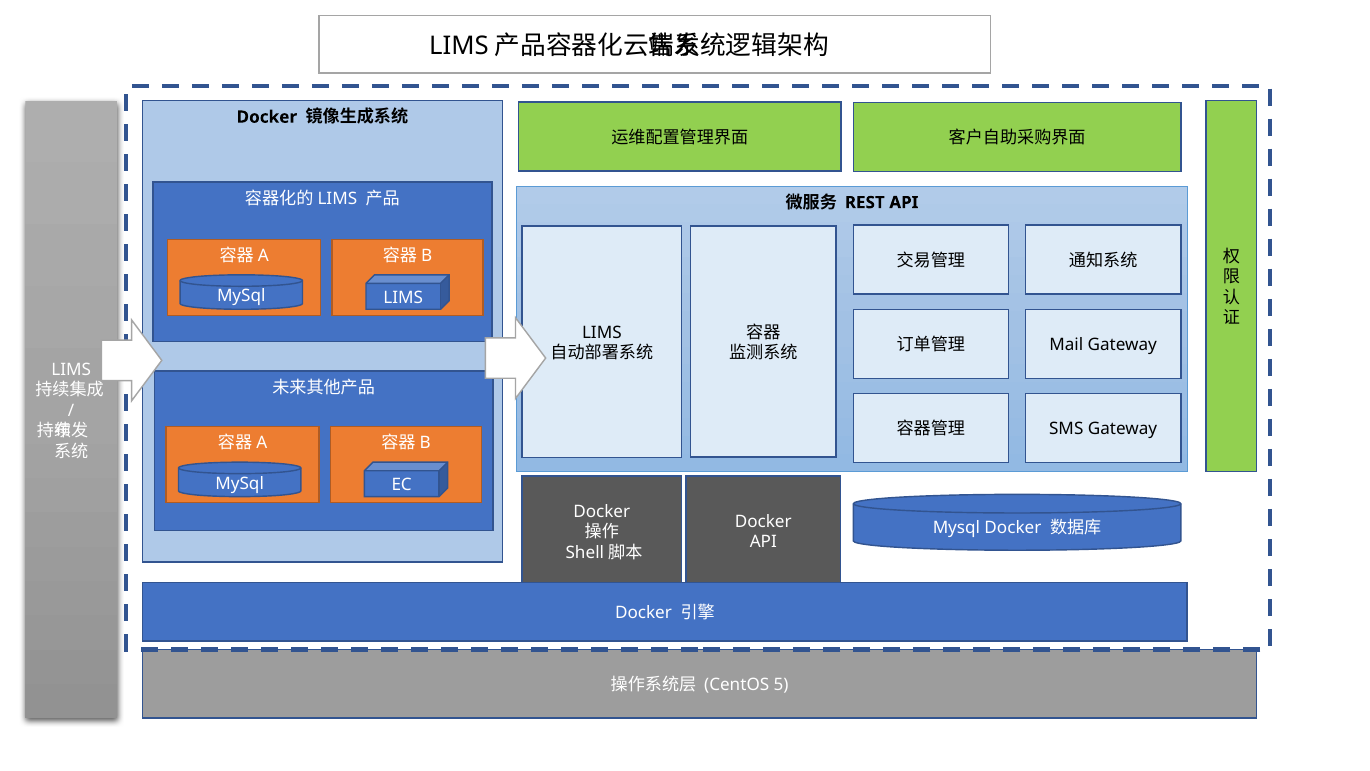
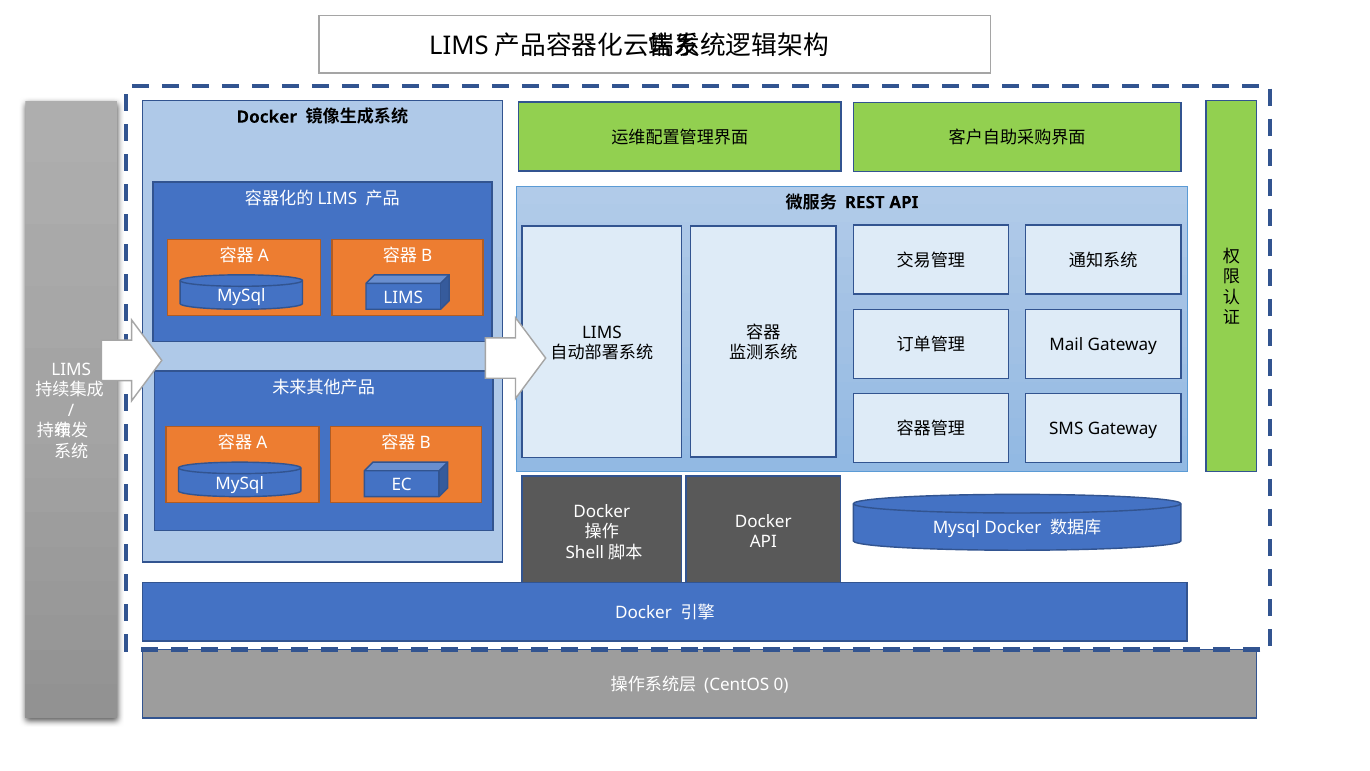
5: 5 -> 0 (781, 685)
